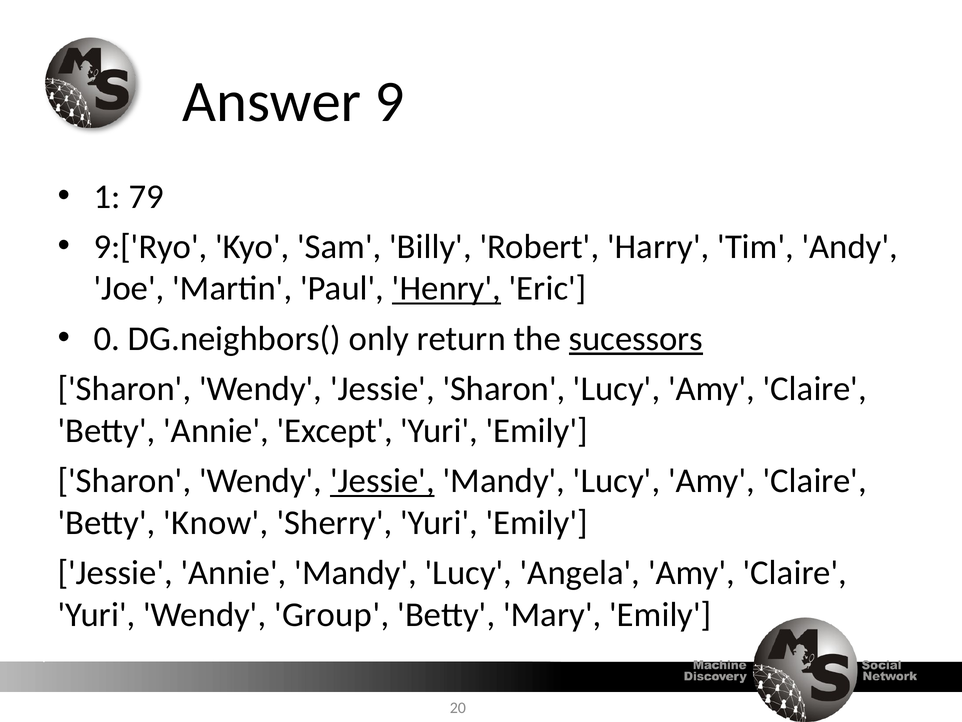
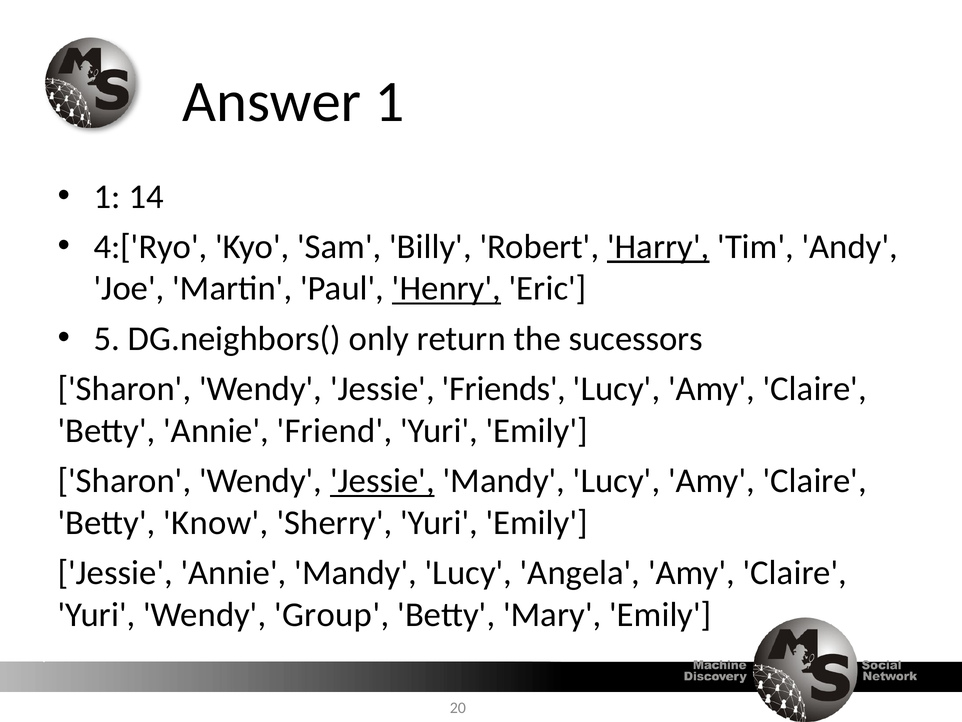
Answer 9: 9 -> 1 (389, 102)
79: 79 -> 14 (146, 196)
9:['Ryo: 9:['Ryo -> 4:['Ryo (151, 247)
Harry underline: none -> present (658, 247)
0: 0 -> 5 (107, 339)
sucessors underline: present -> none (636, 339)
Jessie Sharon: Sharon -> Friends (504, 389)
Except: Except -> Friend (335, 430)
